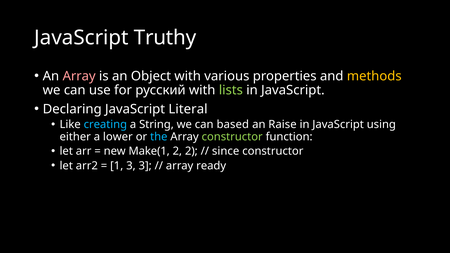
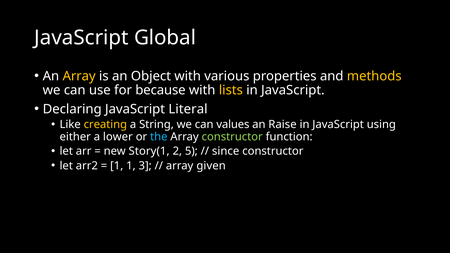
Truthy: Truthy -> Global (165, 38)
Array colour: pink -> yellow (79, 76)
русский: русский -> because (160, 90)
lists colour: light green -> yellow (231, 90)
creating colour: light blue -> yellow (105, 125)
based: based -> values (233, 125)
Make(1: Make(1 -> Story(1 (149, 151)
2 2: 2 -> 5 (191, 151)
1 3: 3 -> 1 (131, 166)
ready: ready -> given (211, 166)
